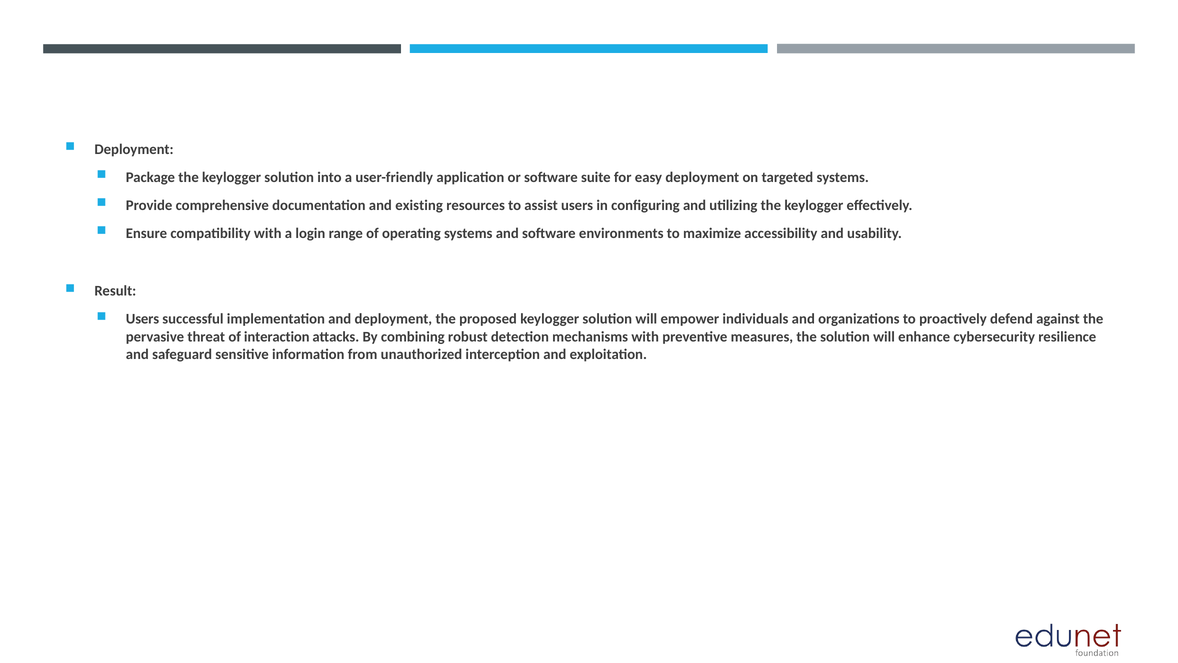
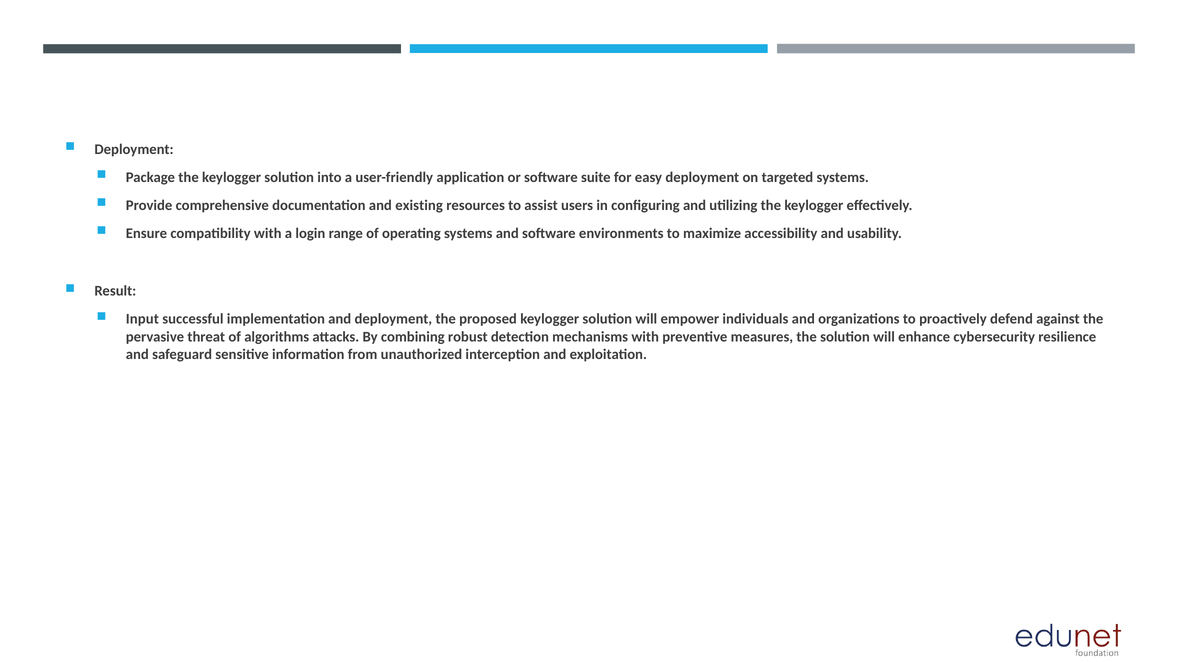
Users: Users -> Input (142, 319)
interaction: interaction -> algorithms (277, 337)
